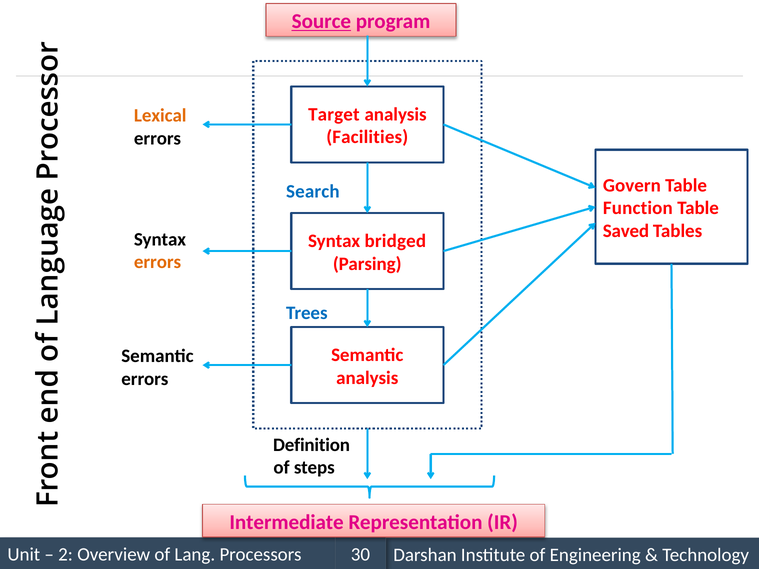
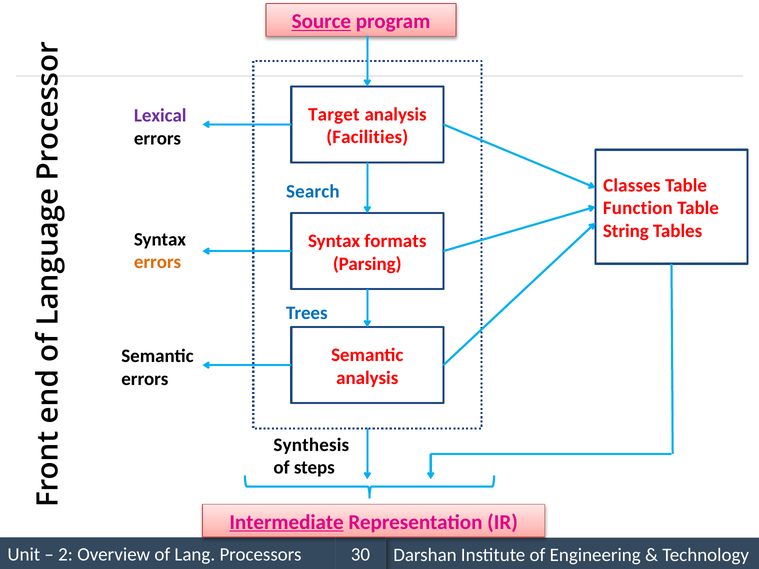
Lexical colour: orange -> purple (160, 116)
Govern: Govern -> Classes (632, 185)
Saved: Saved -> String (626, 231)
bridged: bridged -> formats (395, 241)
Definition: Definition -> Synthesis (311, 445)
Intermediate underline: none -> present (287, 522)
